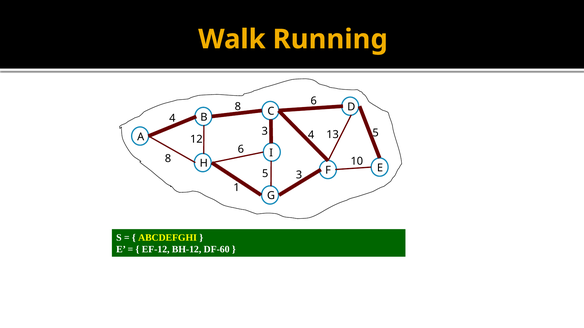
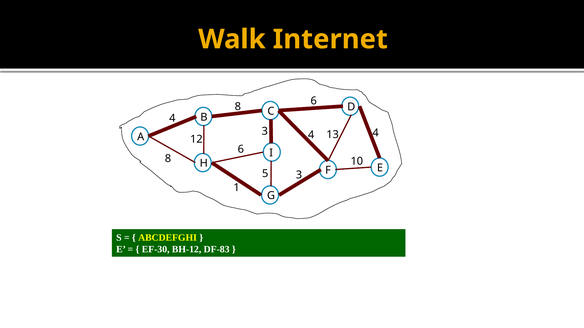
Running: Running -> Internet (330, 39)
5: 5 -> 4 (376, 133)
EF-12: EF-12 -> EF-30 (156, 250)
DF-60: DF-60 -> DF-83 (217, 250)
